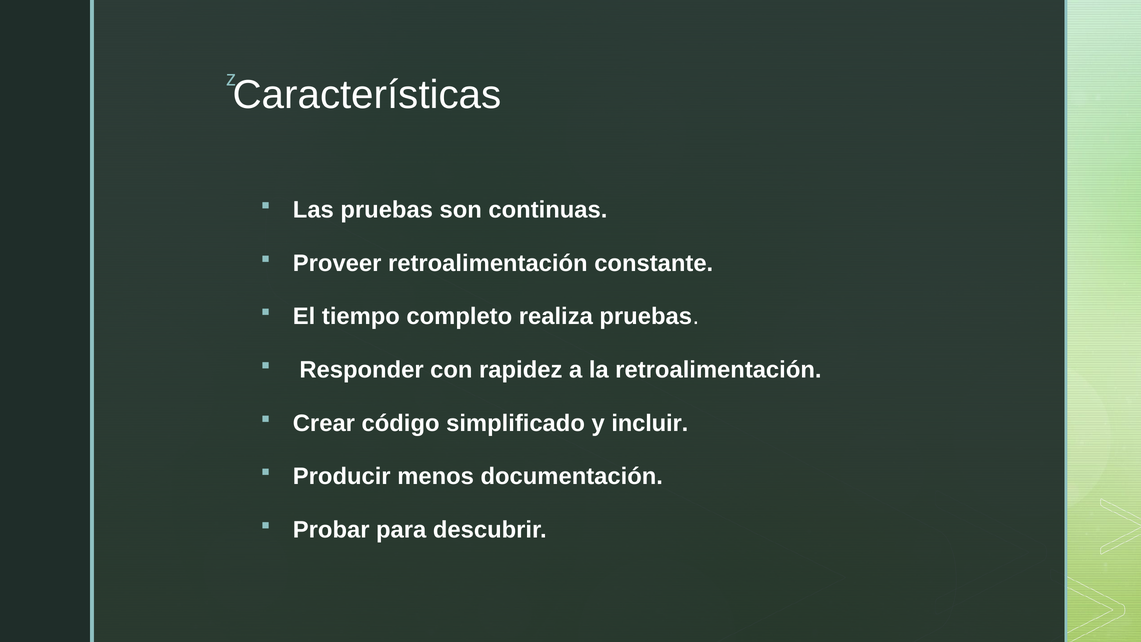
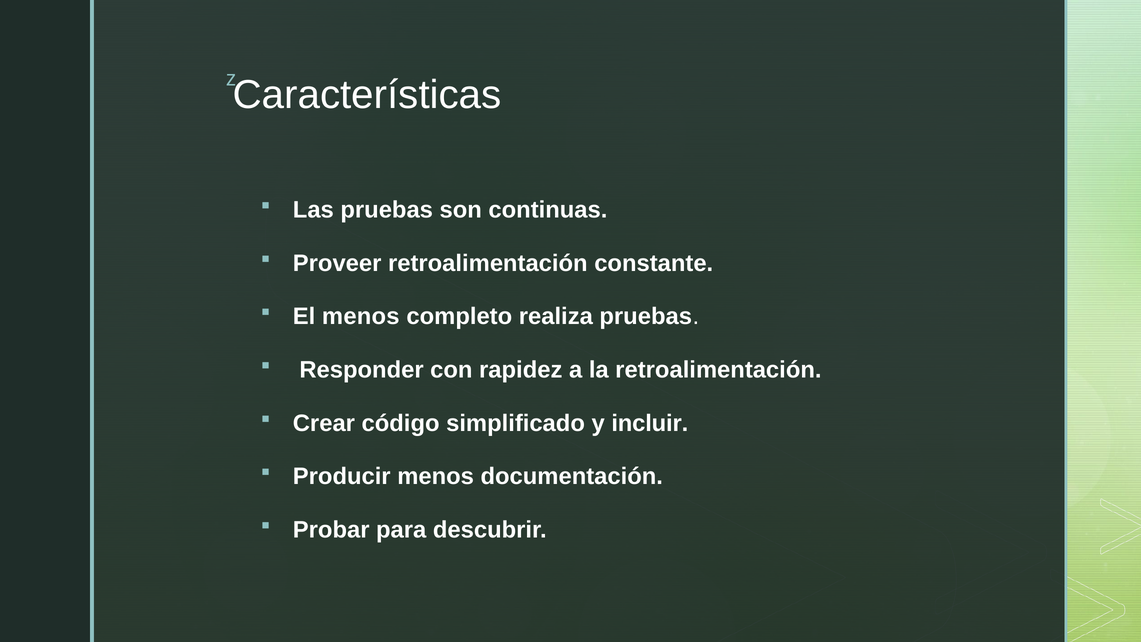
El tiempo: tiempo -> menos (361, 317)
